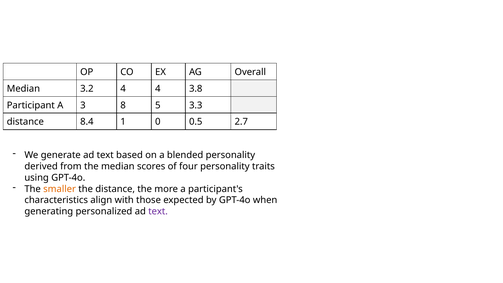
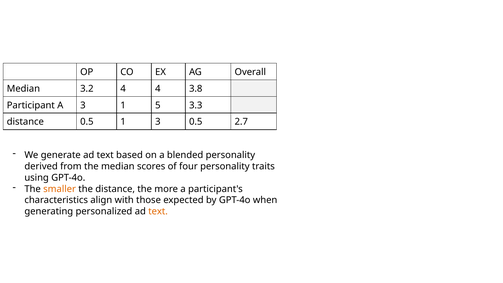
3 8: 8 -> 1 (123, 105)
distance 8.4: 8.4 -> 0.5 (87, 122)
1 0: 0 -> 3 (158, 122)
text colour: purple -> orange (158, 211)
